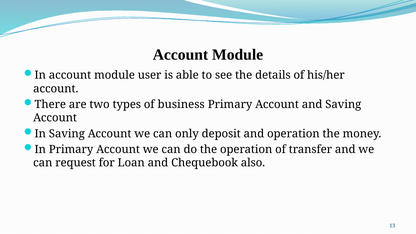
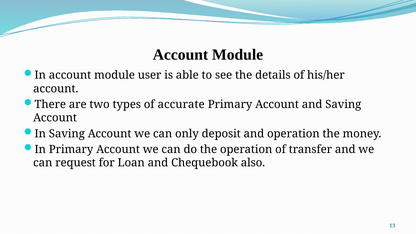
business: business -> accurate (181, 104)
